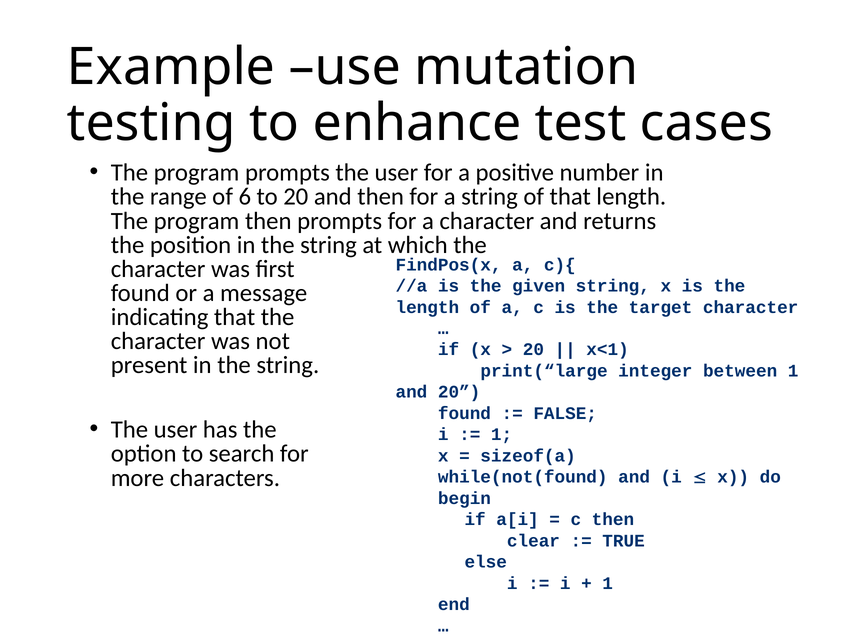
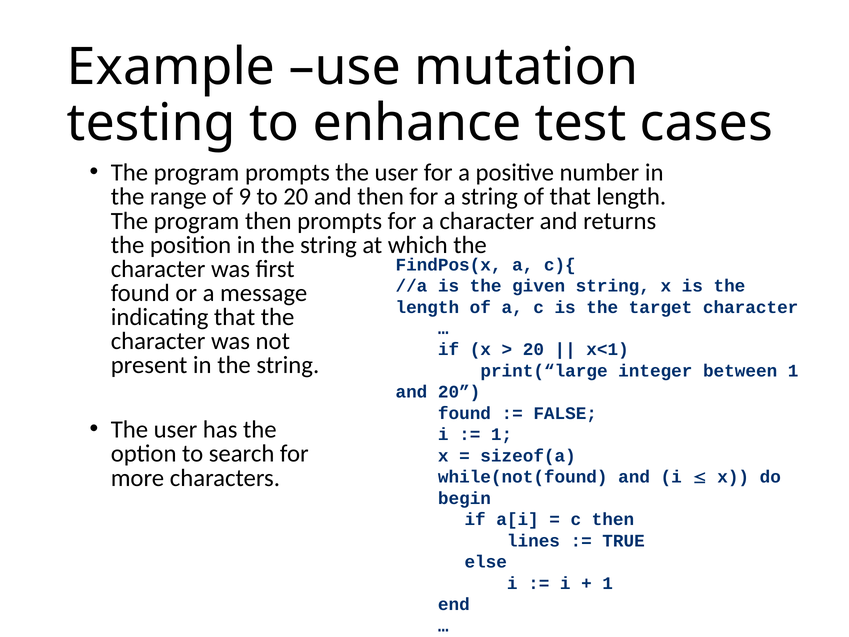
6: 6 -> 9 (245, 197)
clear: clear -> lines (533, 541)
